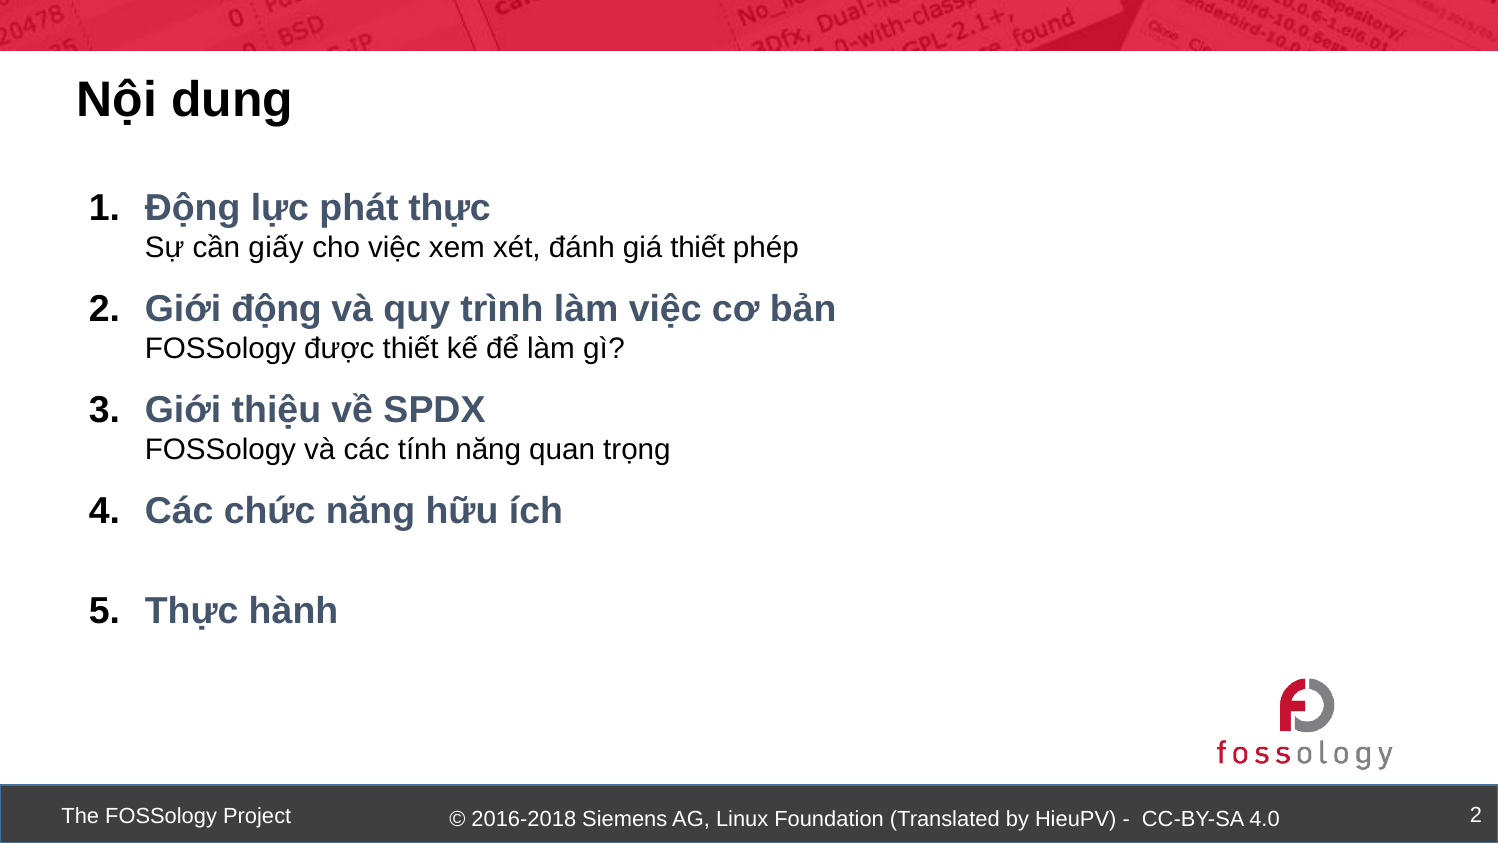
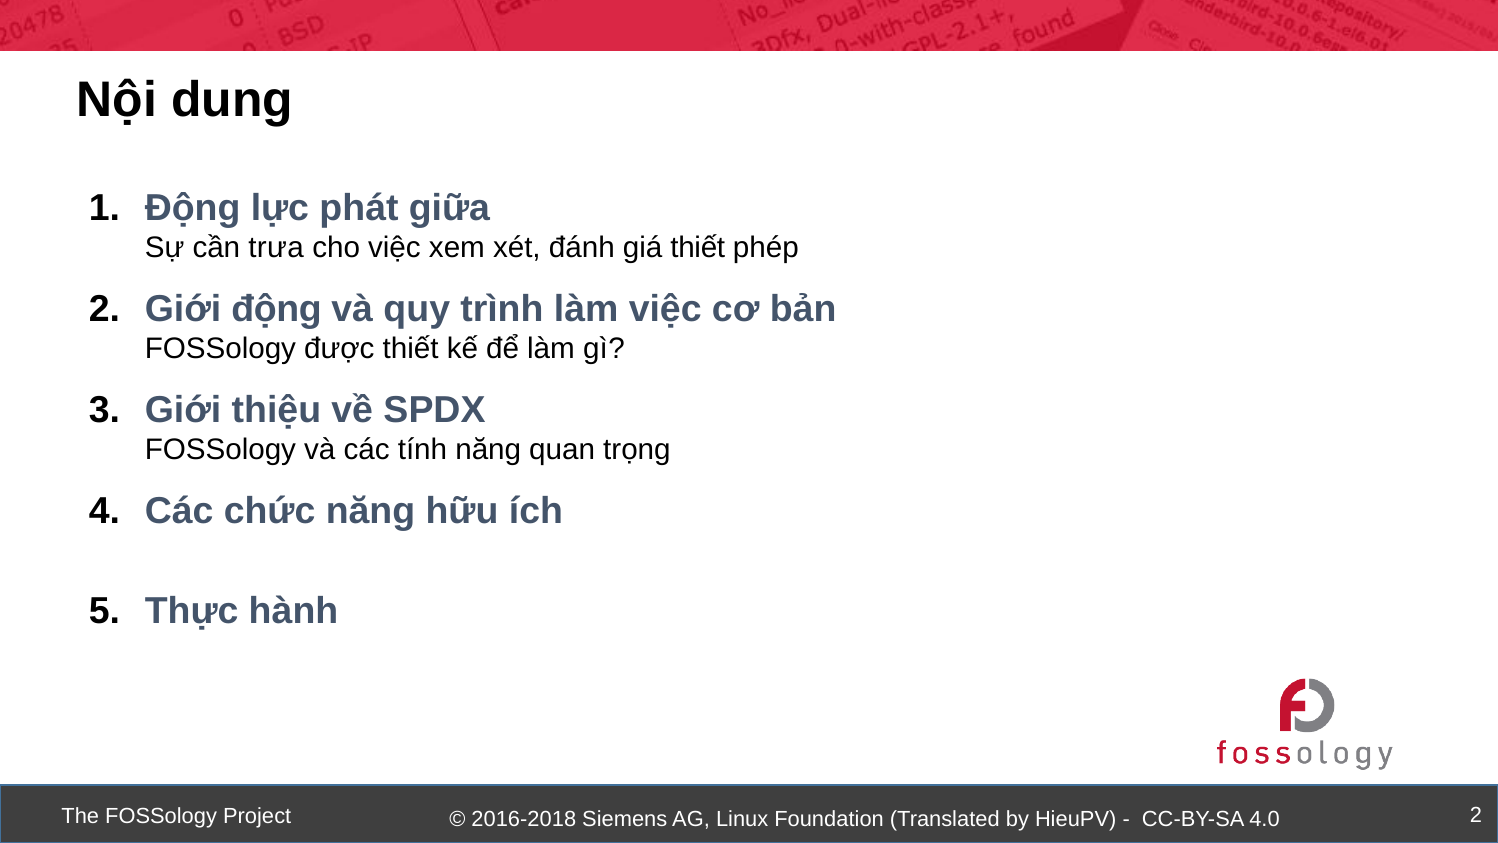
phát thực: thực -> giữa (449, 208)
giấy: giấy -> trưa (276, 248)
